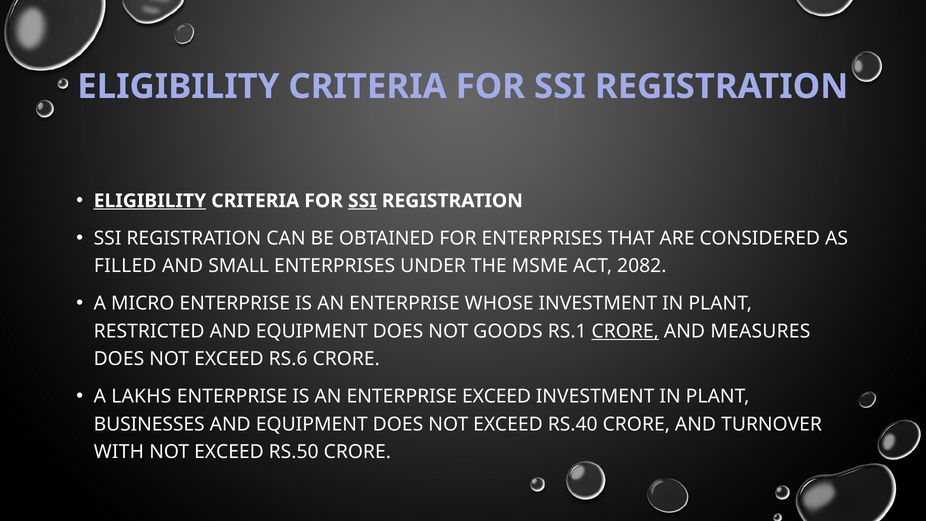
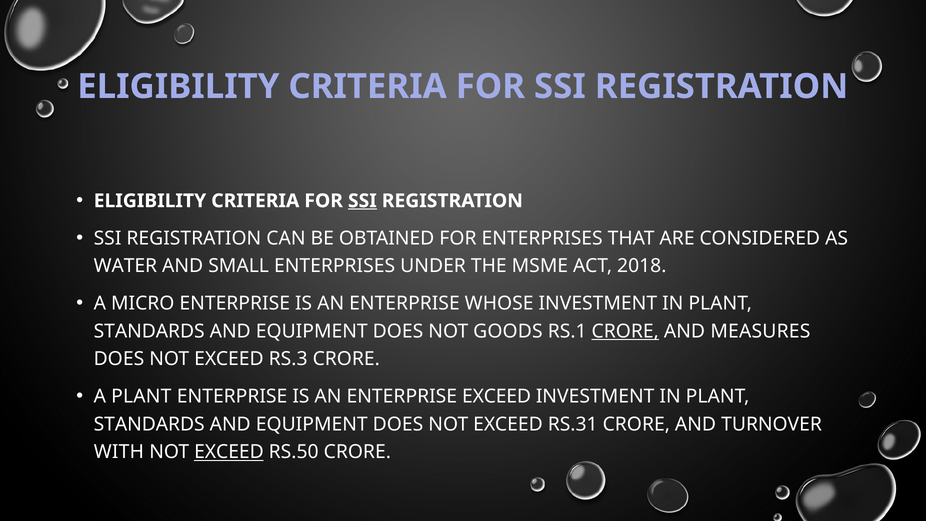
ELIGIBILITY underline: present -> none (150, 201)
FILLED: FILLED -> WATER (125, 266)
2082: 2082 -> 2018 (642, 266)
RESTRICTED: RESTRICTED -> STANDARDS (149, 331)
RS.6: RS.6 -> RS.3 (288, 359)
A LAKHS: LAKHS -> PLANT (141, 396)
BUSINESSES: BUSINESSES -> STANDARDS (149, 424)
RS.40: RS.40 -> RS.31 (573, 424)
EXCEED underline: none -> present (229, 452)
